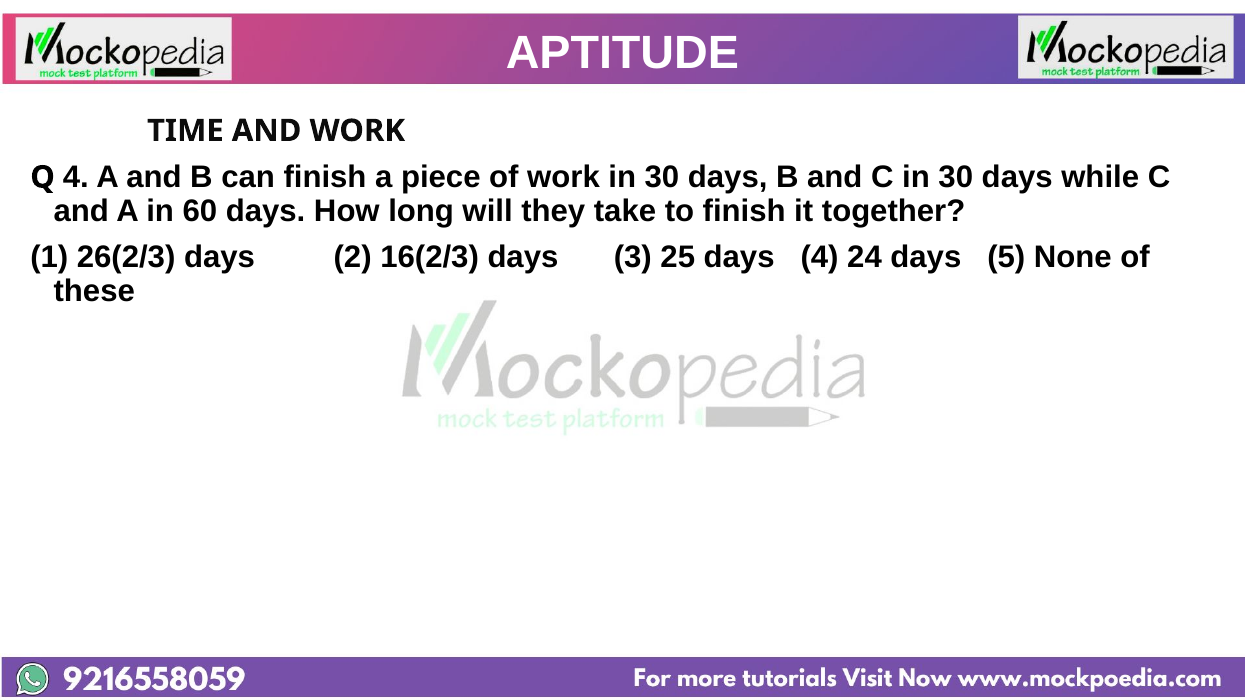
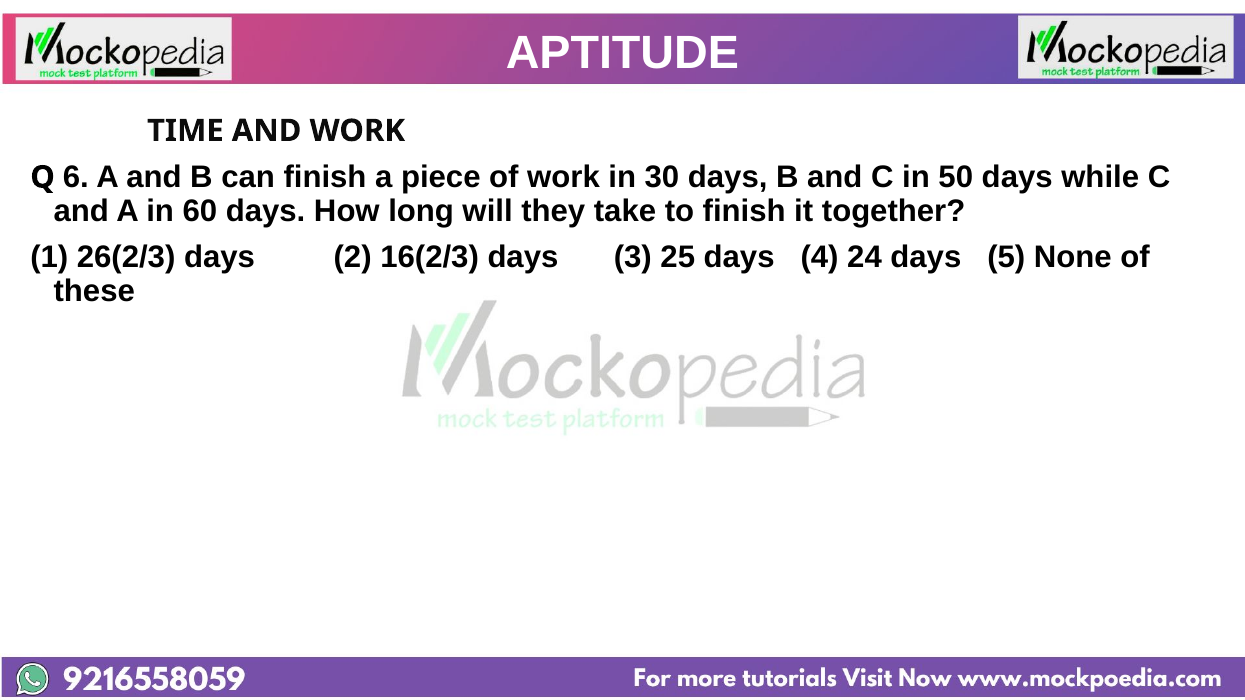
Q 4: 4 -> 6 (76, 177)
C in 30: 30 -> 50 (956, 177)
